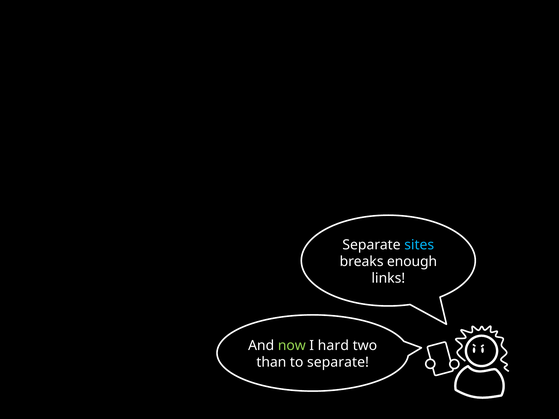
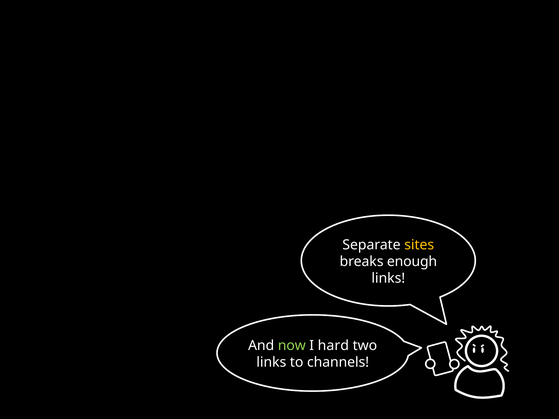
sites colour: light blue -> yellow (419, 245)
than: than -> links (271, 363)
to separate: separate -> channels (338, 363)
